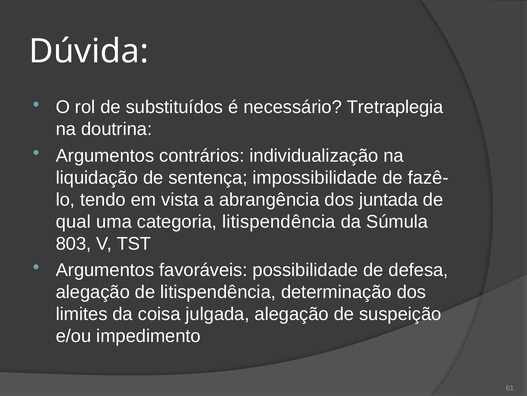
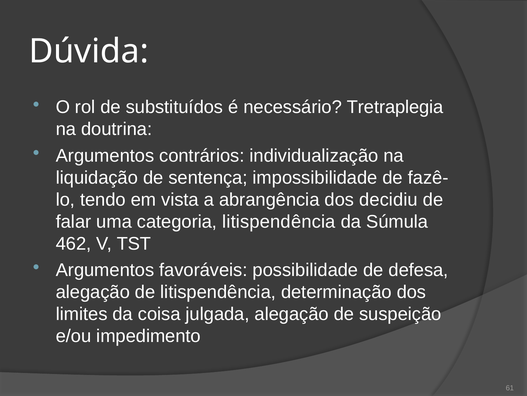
juntada: juntada -> decidiu (388, 199)
qual: qual -> falar (74, 221)
803: 803 -> 462 (74, 243)
